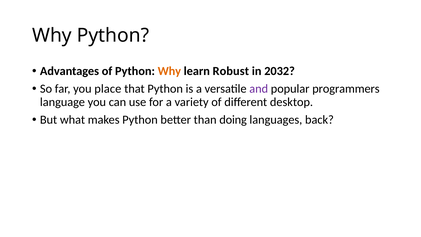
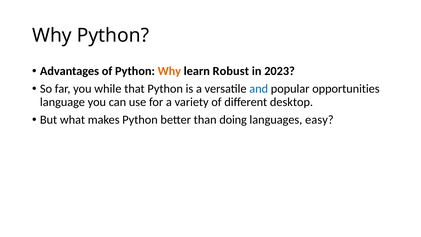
2032: 2032 -> 2023 (280, 71)
place: place -> while (108, 89)
and colour: purple -> blue (259, 89)
programmers: programmers -> opportunities (346, 89)
back: back -> easy (319, 120)
